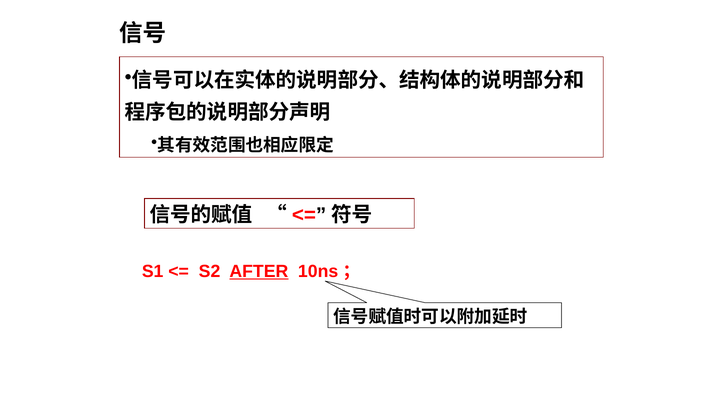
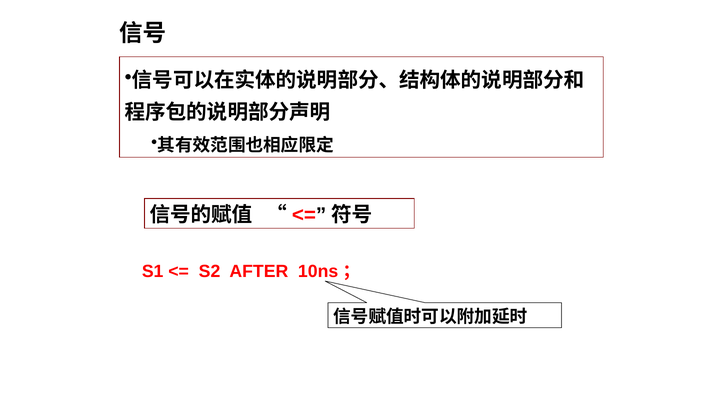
AFTER underline: present -> none (259, 271)
